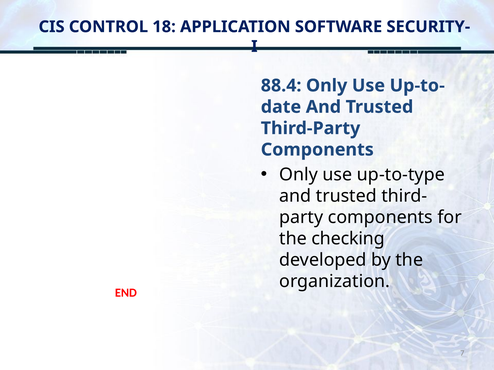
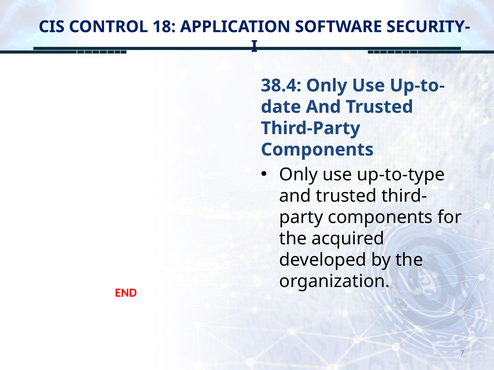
88.4: 88.4 -> 38.4 (281, 86)
checking: checking -> acquired (348, 239)
